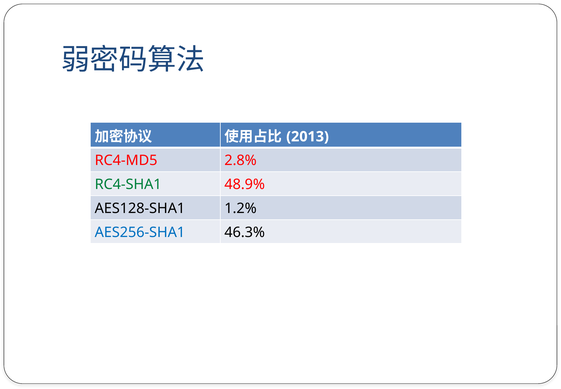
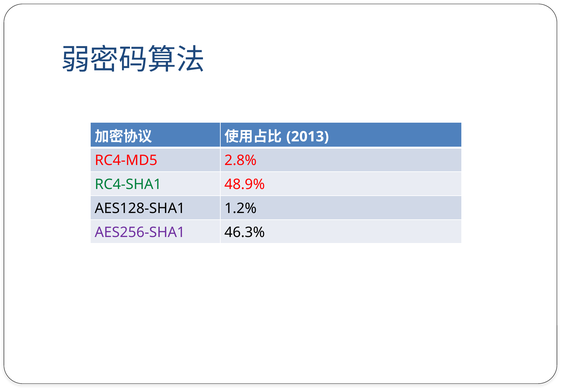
AES256-SHA1 colour: blue -> purple (140, 232)
